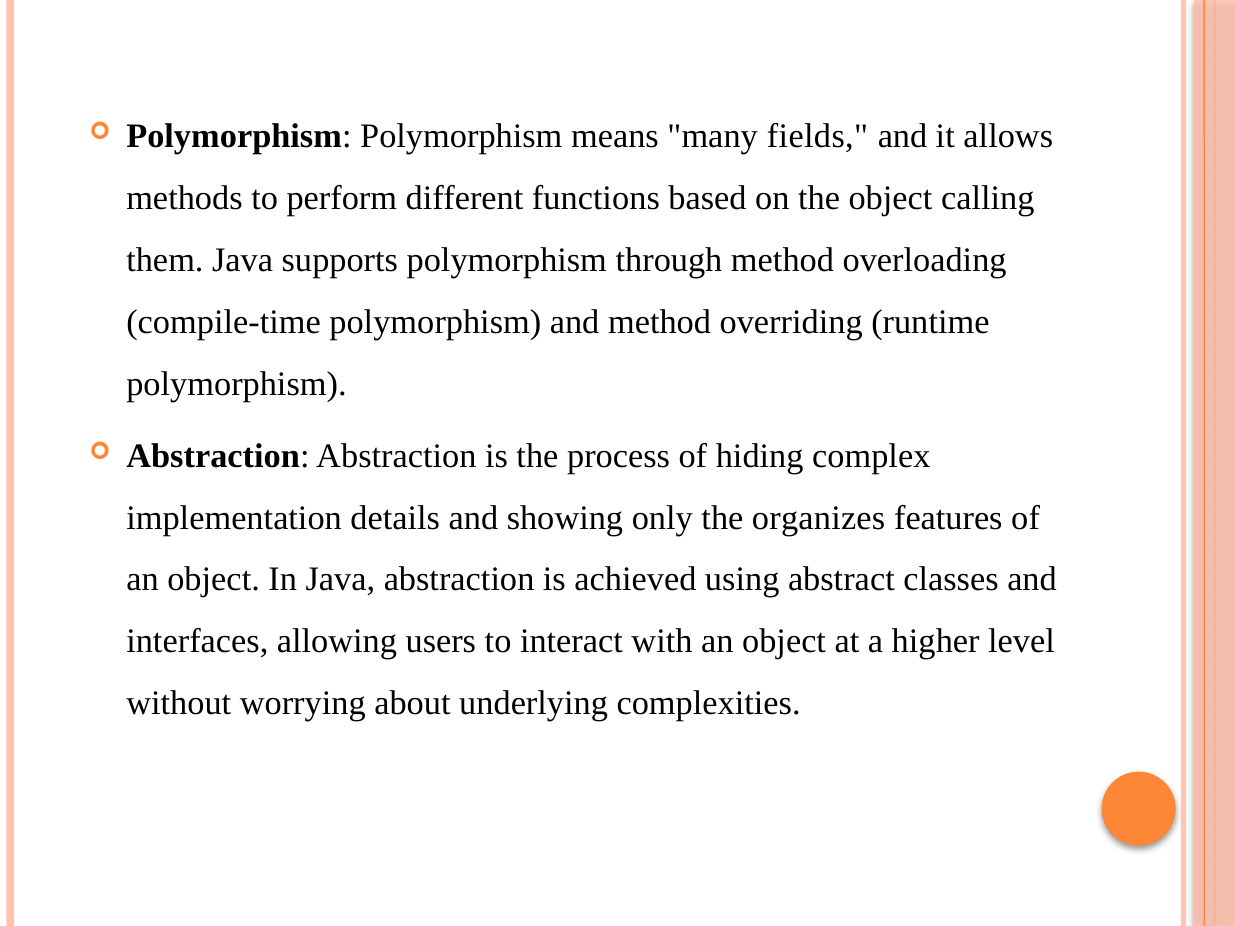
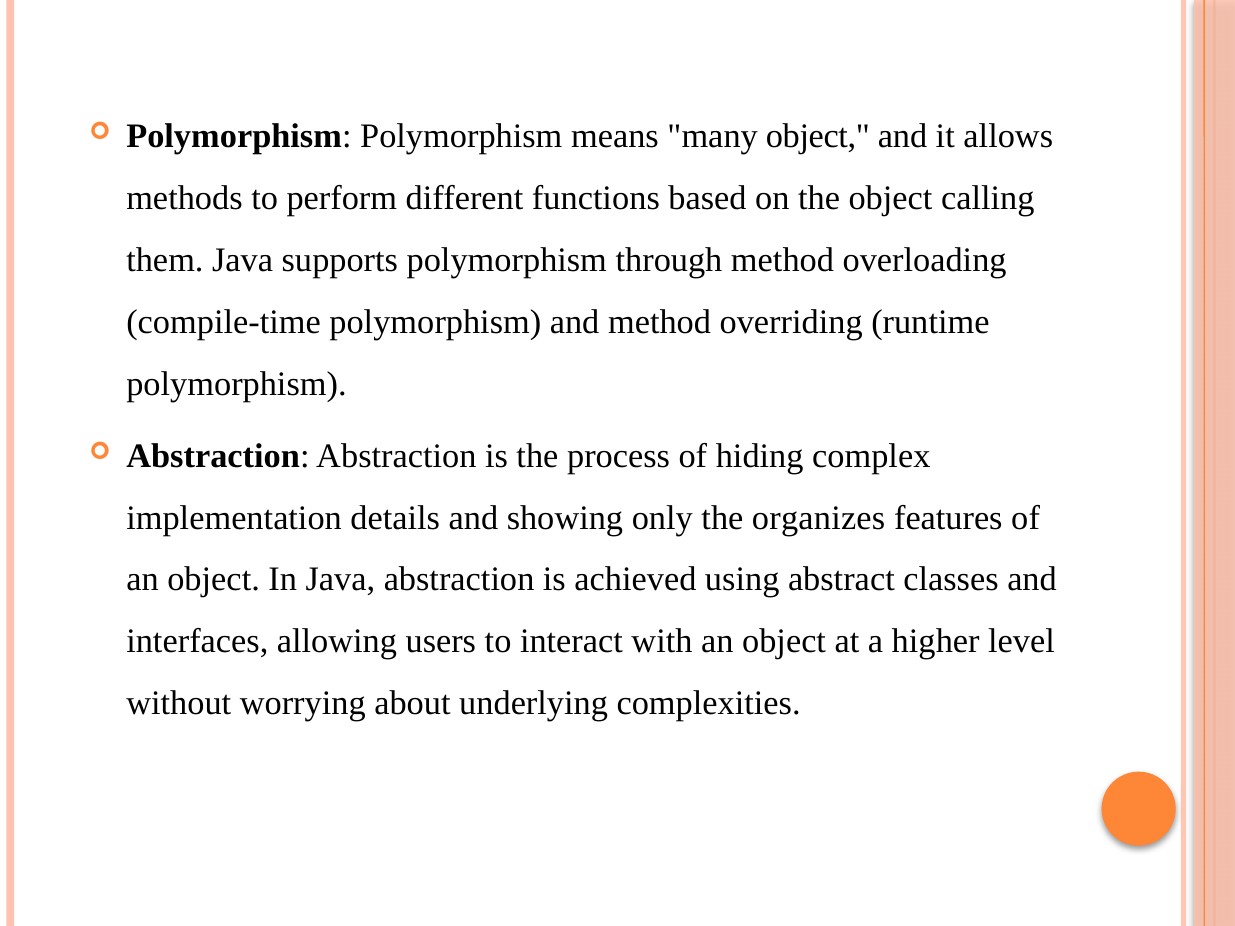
many fields: fields -> object (818, 137)
